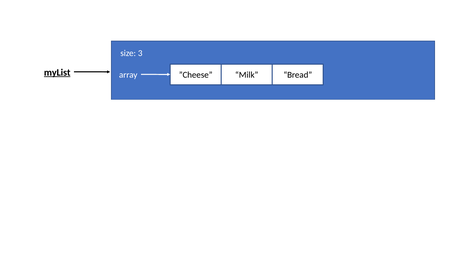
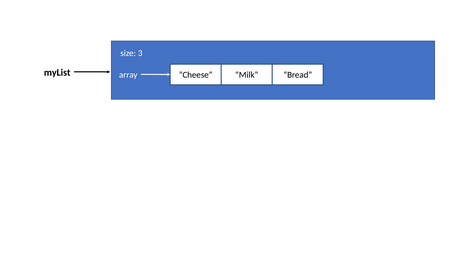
myList underline: present -> none (57, 73)
